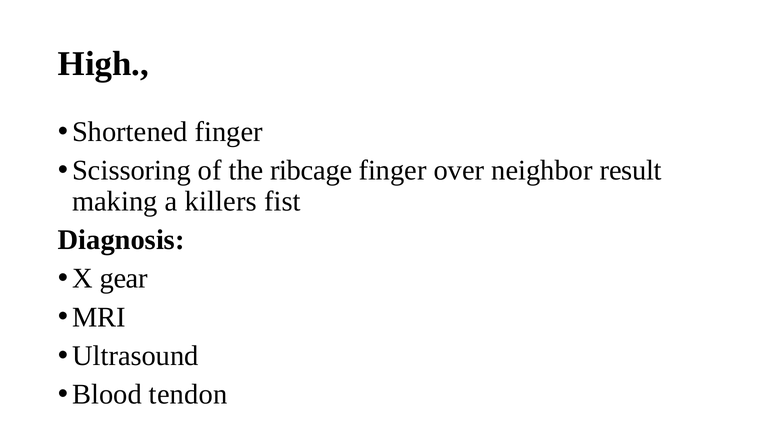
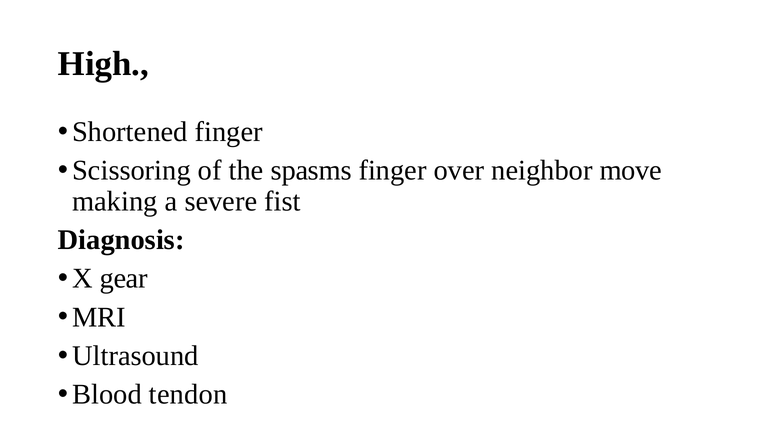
ribcage: ribcage -> spasms (311, 171)
result: result -> move (631, 171)
killers: killers -> severe (221, 201)
